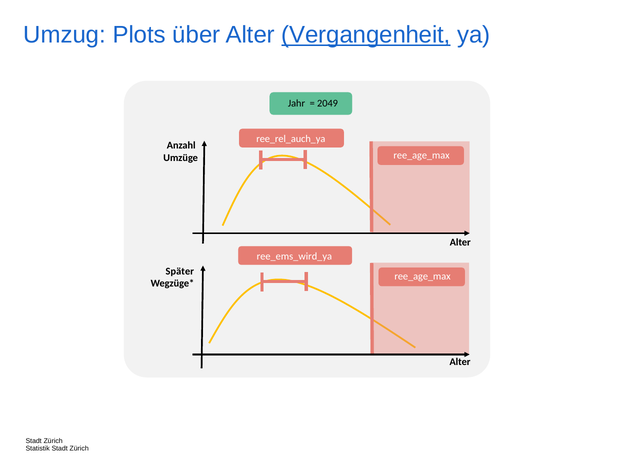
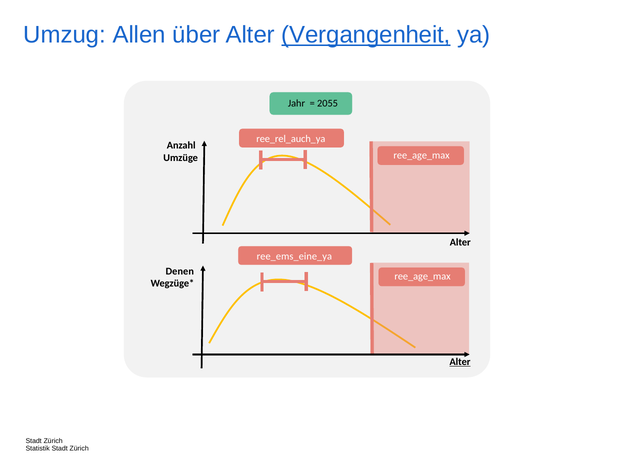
Plots: Plots -> Allen (139, 35)
2049: 2049 -> 2055 (328, 103)
ree_ems_wird_ya: ree_ems_wird_ya -> ree_ems_eine_ya (294, 256)
Später: Später -> Denen (180, 271)
Alter underline: none -> present (460, 362)
